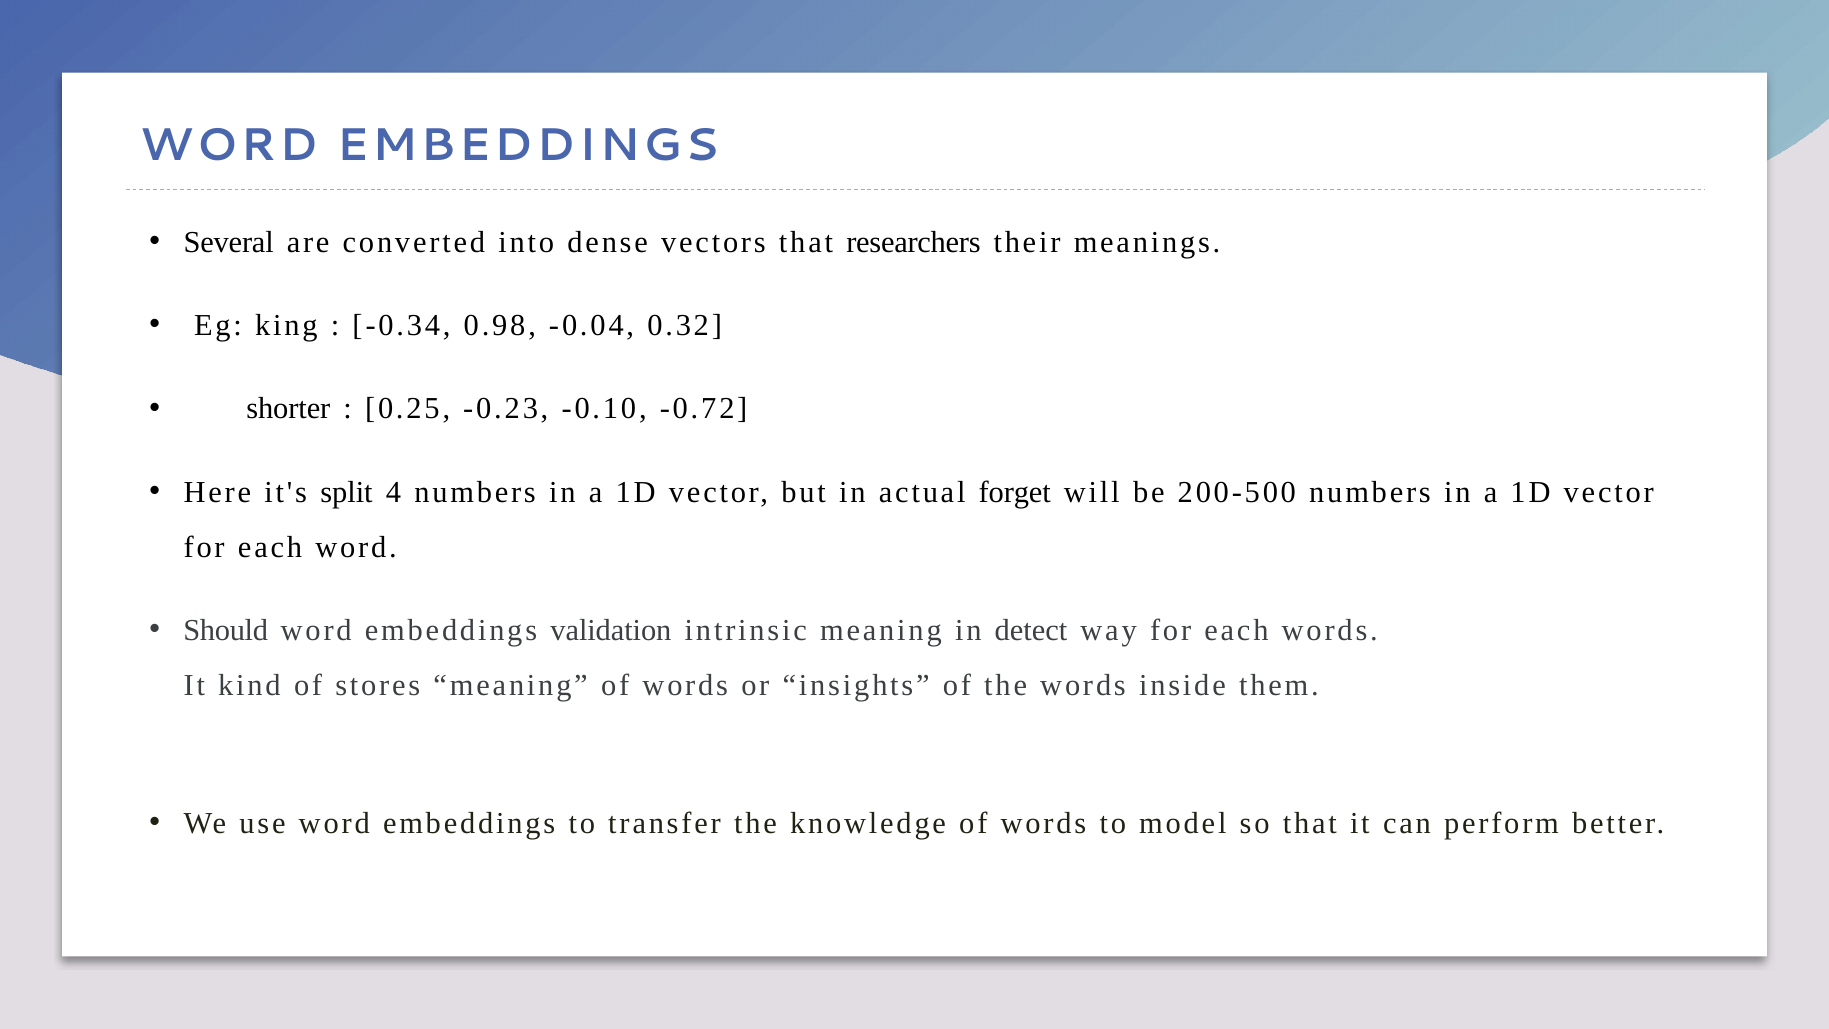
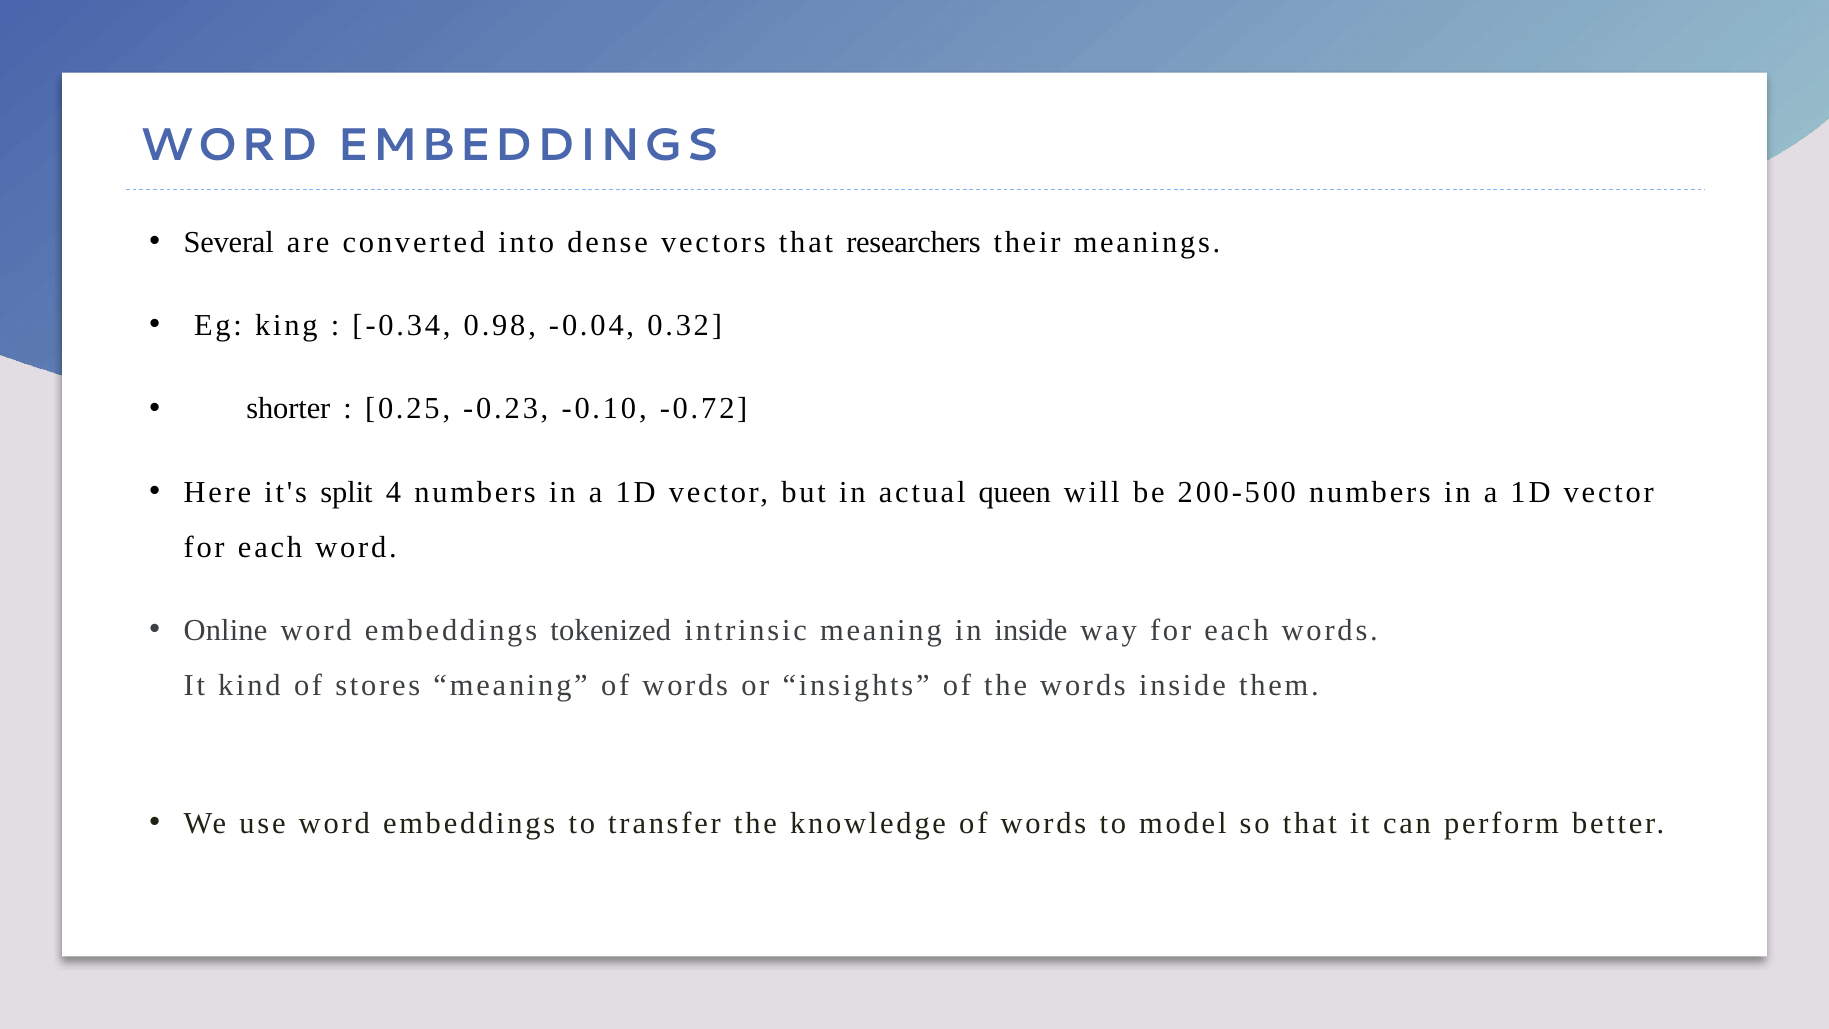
forget: forget -> queen (1015, 492)
Should: Should -> Online (225, 630)
validation: validation -> tokenized (611, 630)
in detect: detect -> inside (1031, 630)
